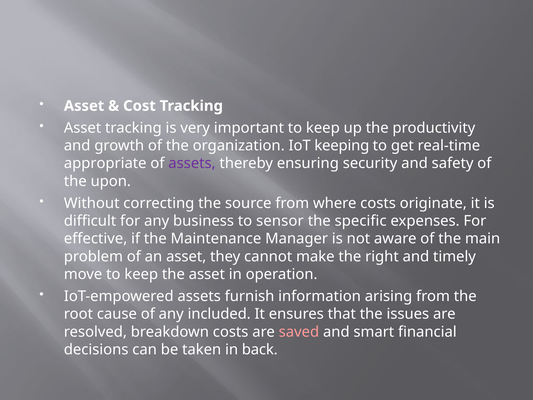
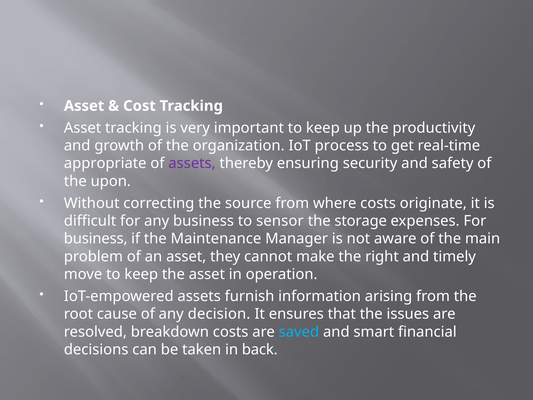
keeping: keeping -> process (342, 146)
specific: specific -> storage (361, 221)
effective: effective -> business (96, 239)
included: included -> decision (219, 314)
saved colour: pink -> light blue (299, 332)
